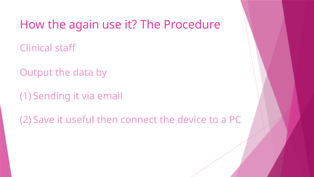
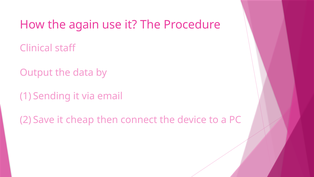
useful: useful -> cheap (80, 120)
